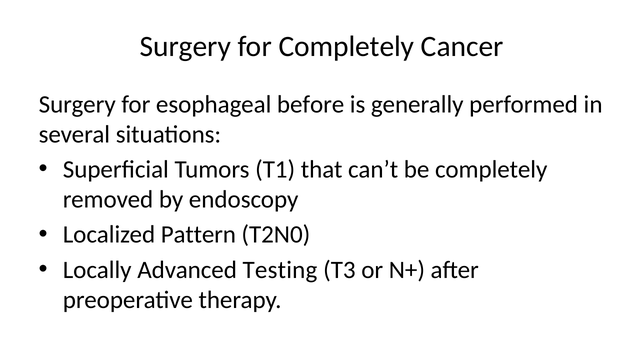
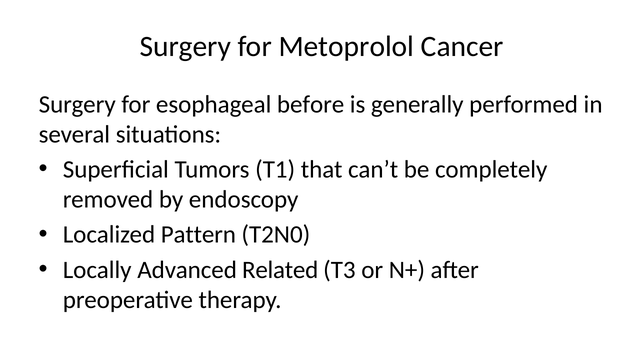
for Completely: Completely -> Metoprolol (346, 47)
Testing: Testing -> Related (280, 270)
